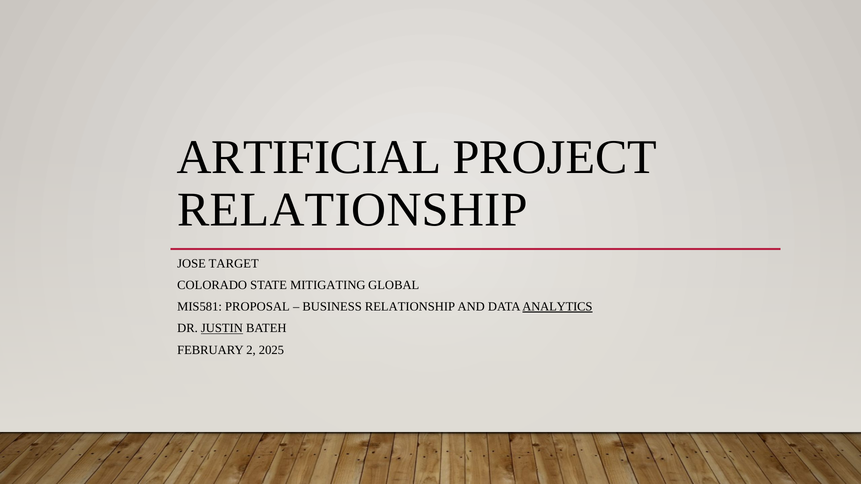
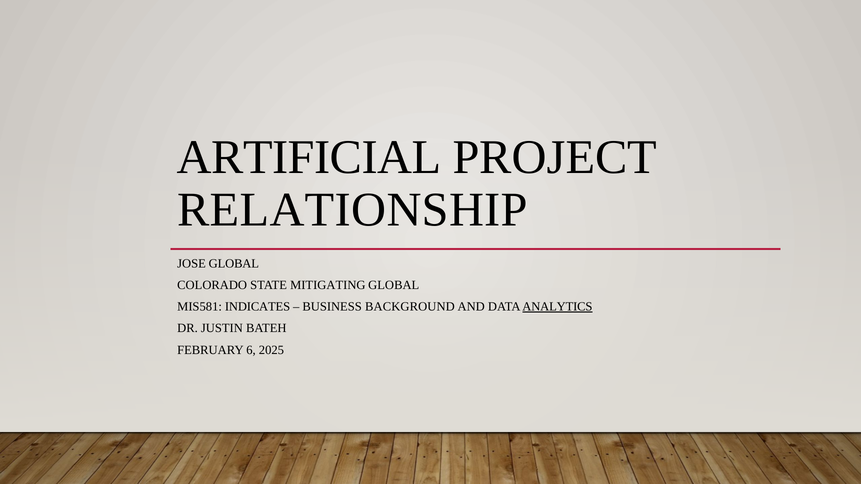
JOSE TARGET: TARGET -> GLOBAL (234, 264)
PROPOSAL: PROPOSAL -> INDICATES (257, 307)
BUSINESS RELATIONSHIP: RELATIONSHIP -> BACKGROUND (410, 307)
JUSTIN underline: present -> none (222, 329)
2: 2 -> 6 (251, 350)
